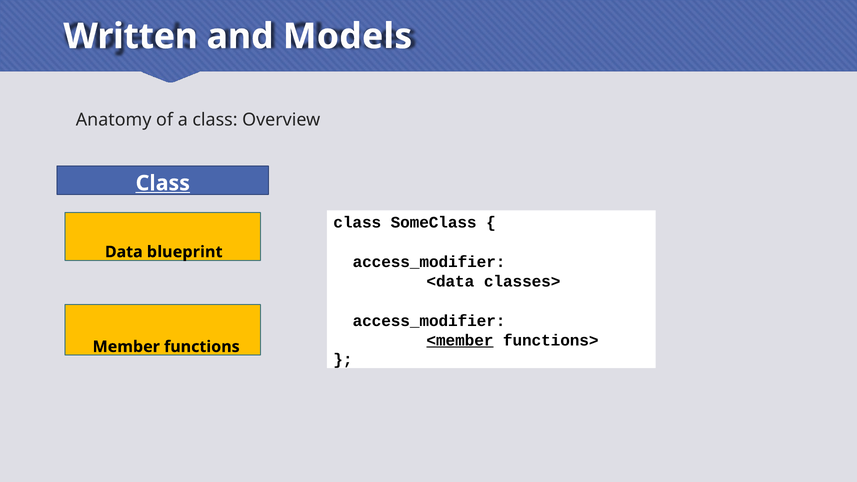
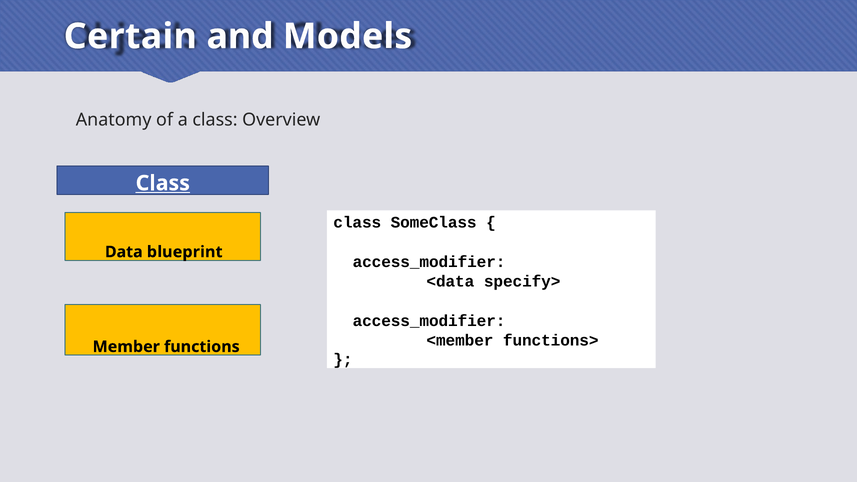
Written: Written -> Certain (130, 36)
classes>: classes> -> specify> (522, 281)
<member underline: present -> none (460, 340)
